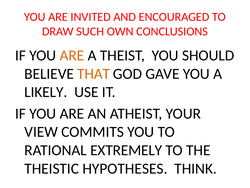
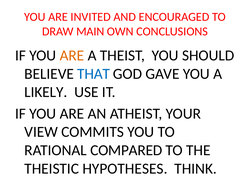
SUCH: SUCH -> MAIN (90, 31)
THAT colour: orange -> blue (94, 74)
EXTREMELY: EXTREMELY -> COMPARED (126, 150)
